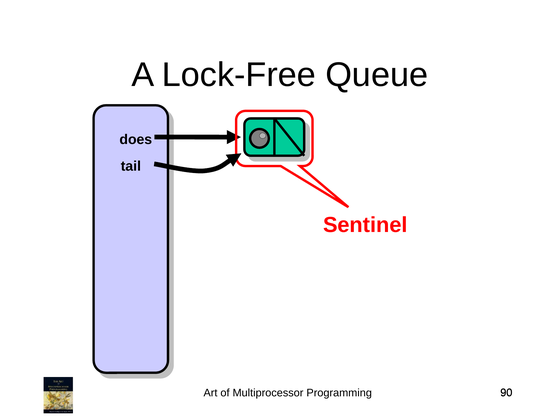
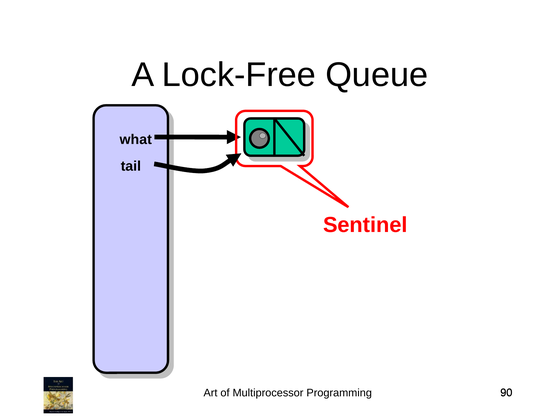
does: does -> what (136, 139)
